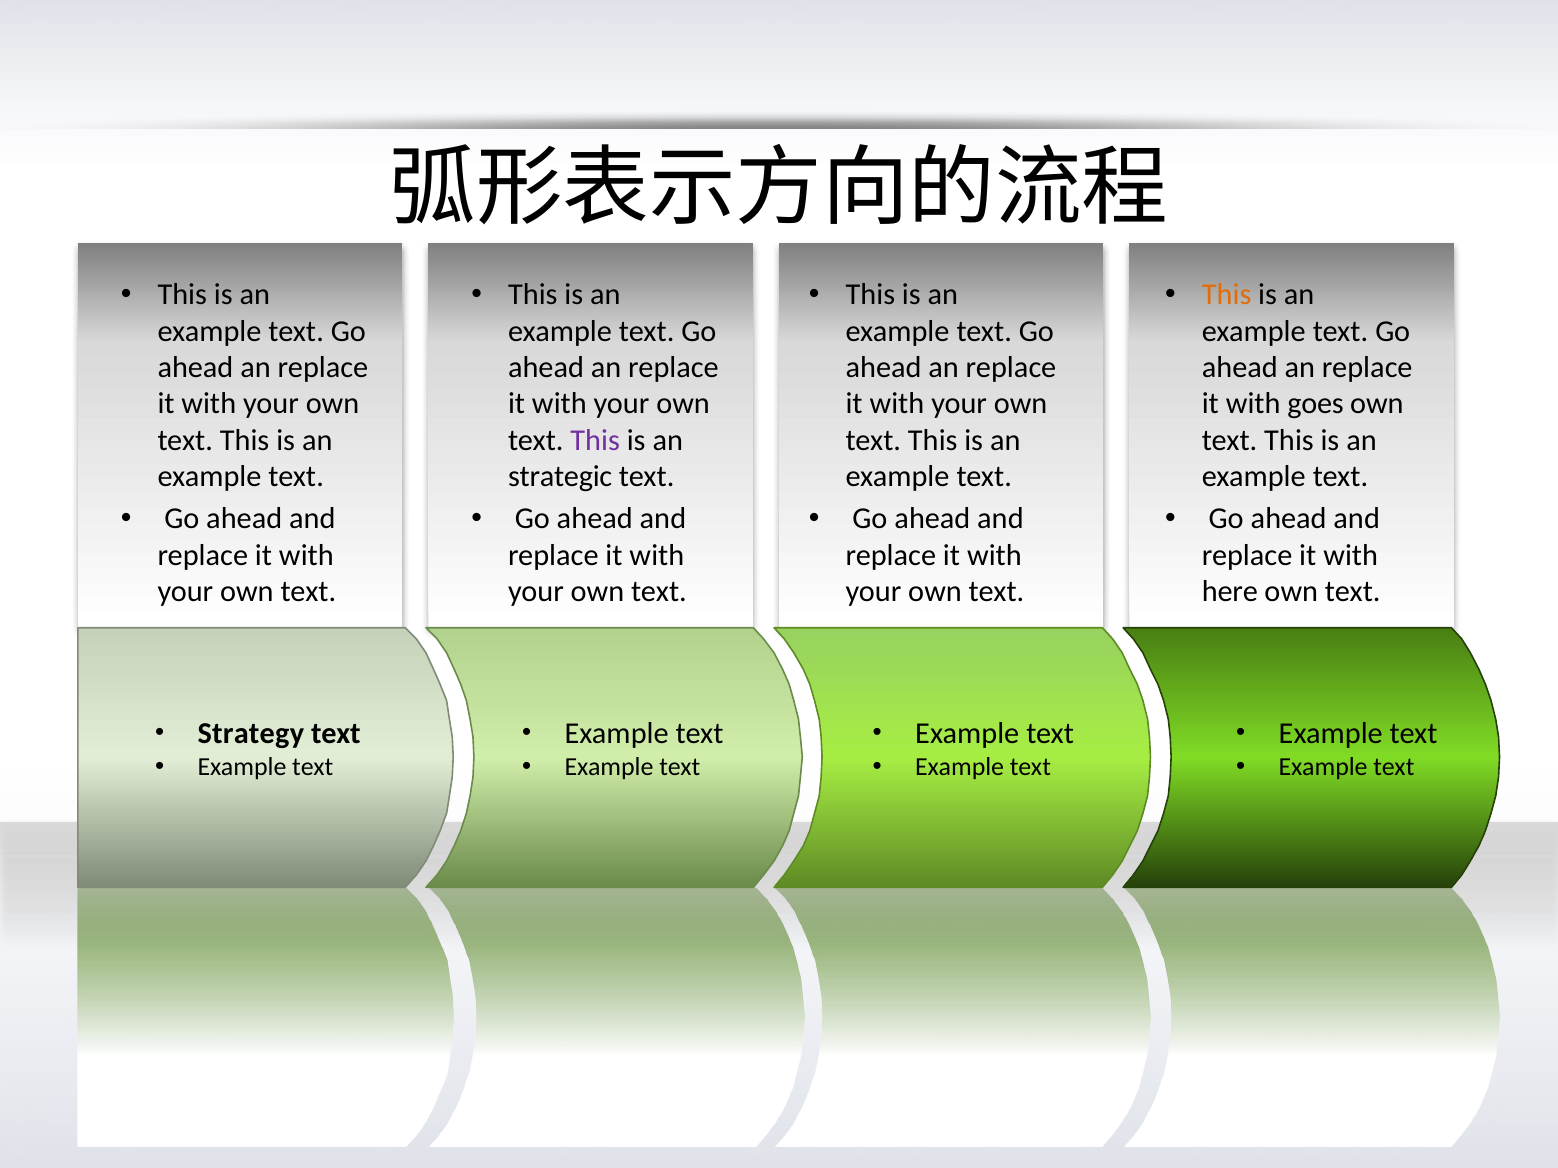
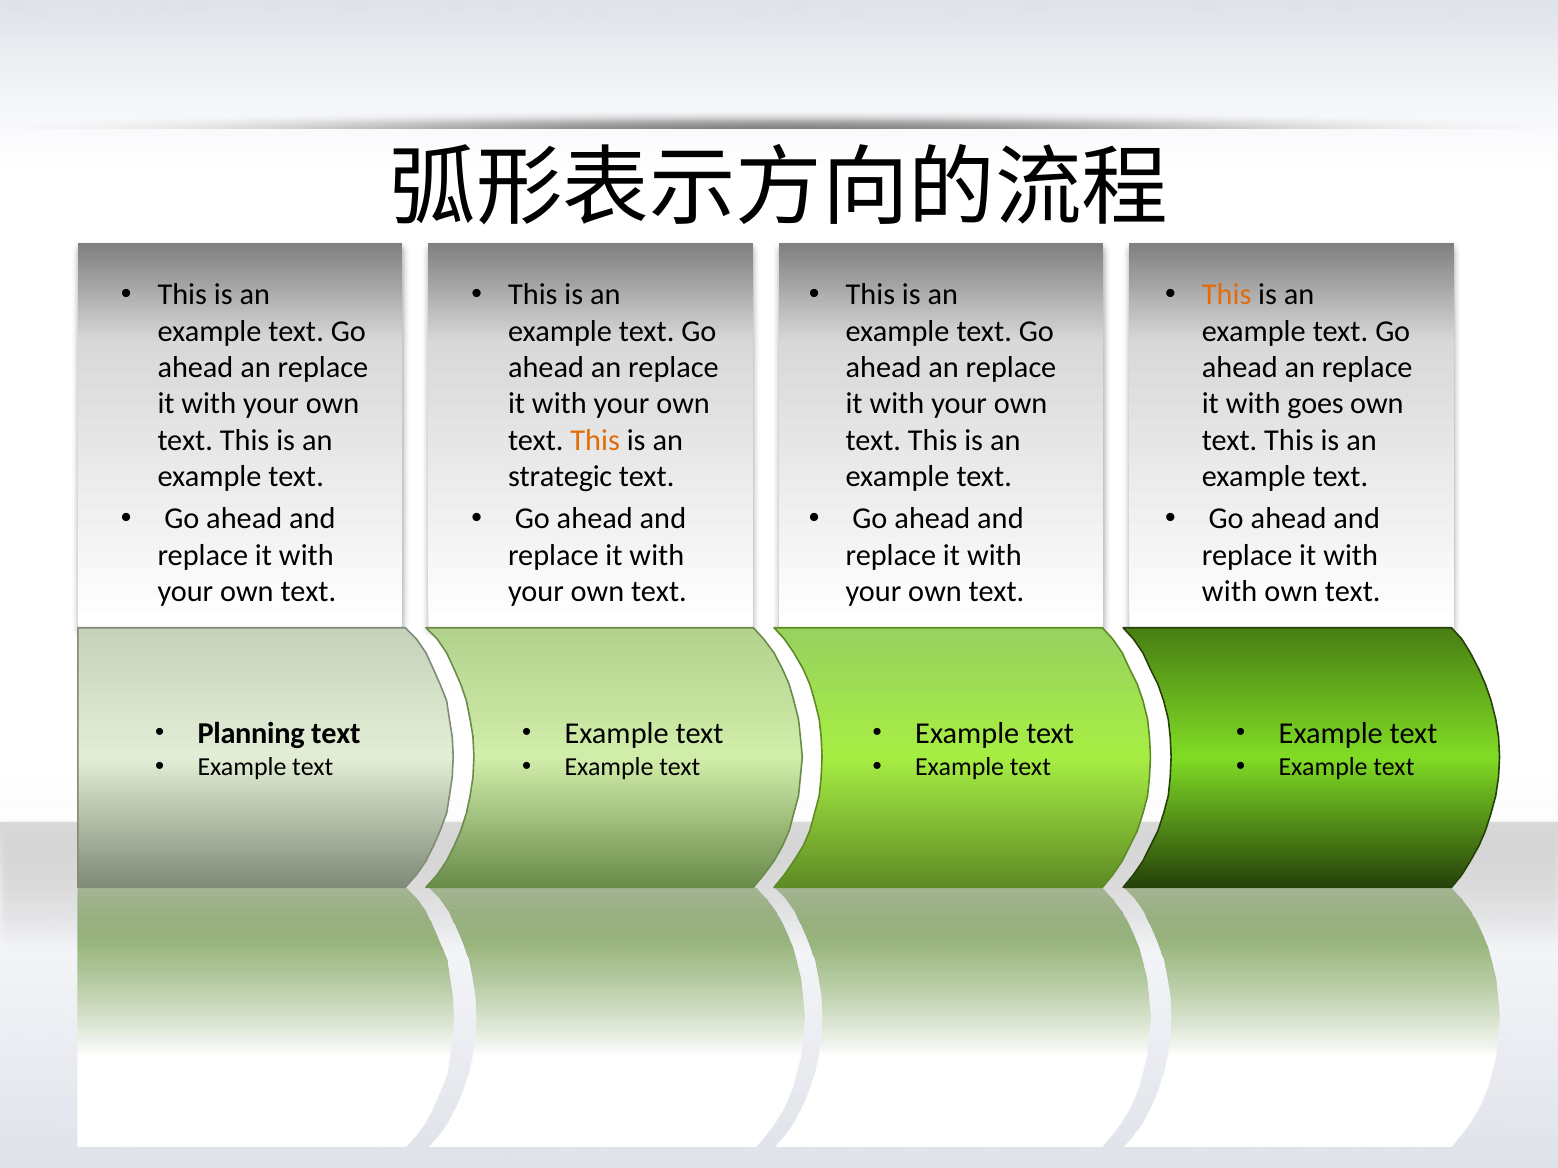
This colour: purple -> orange (595, 440)
here: here -> with (1230, 592)
Strategy: Strategy -> Planning (251, 734)
